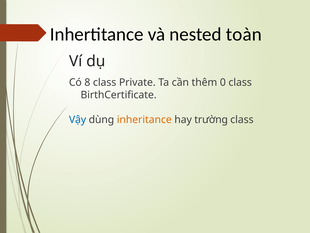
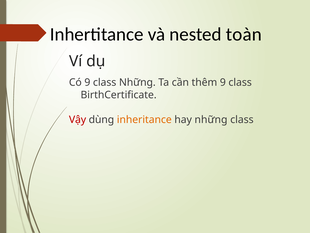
Có 8: 8 -> 9 (87, 82)
class Private: Private -> Những (137, 82)
thêm 0: 0 -> 9 (223, 82)
Vậy colour: blue -> red (78, 120)
hay trường: trường -> những (211, 120)
